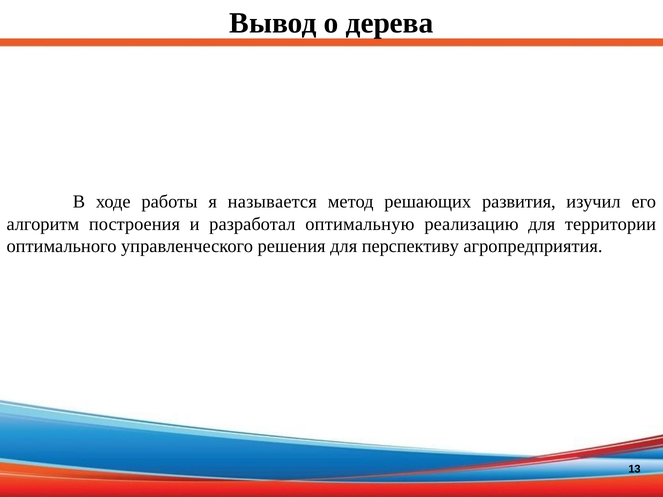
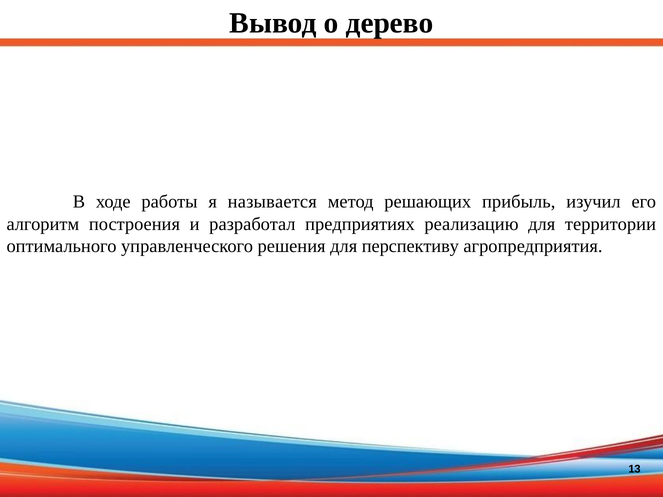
дерева: дерева -> дерево (390, 23)
развития: развития -> прибыль (519, 202)
оптимальную: оптимальную -> предприятиях (360, 224)
